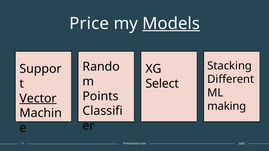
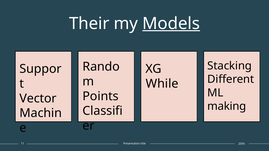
Price: Price -> Their (89, 24)
Select: Select -> While (162, 84)
Vector underline: present -> none (38, 99)
